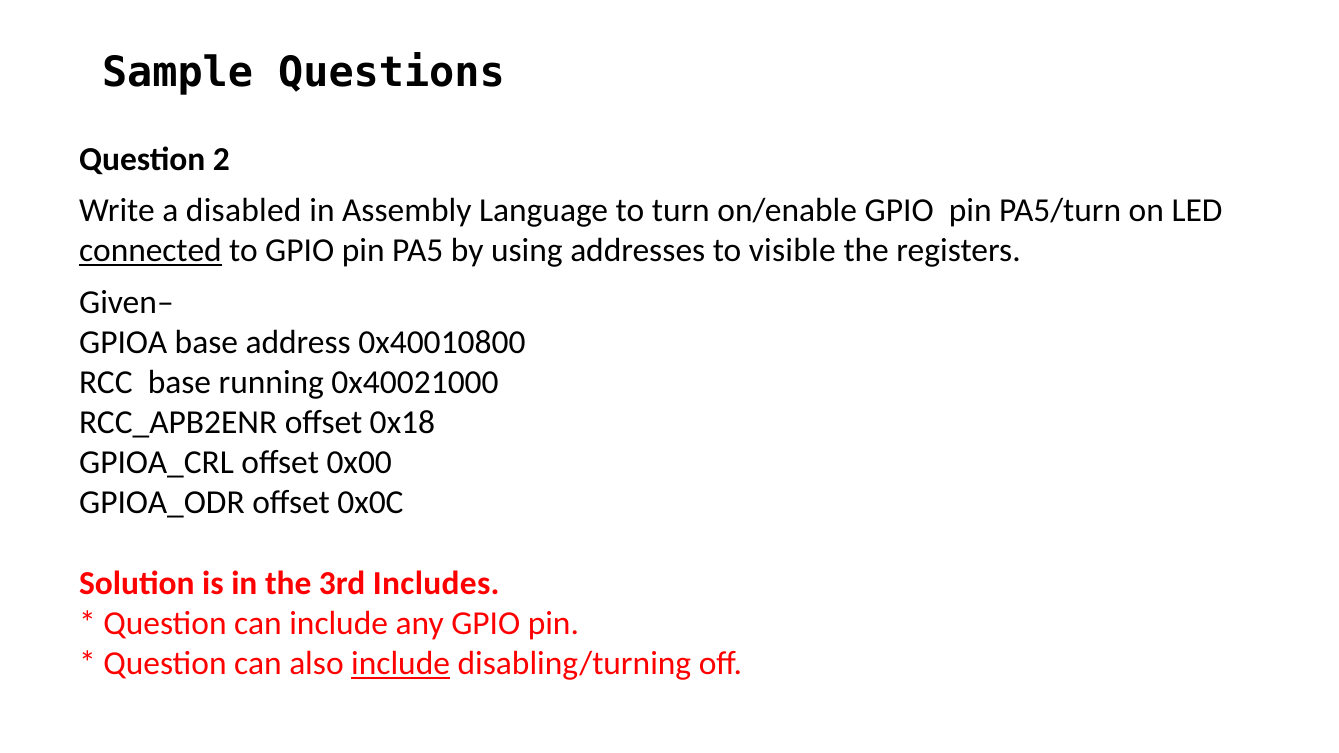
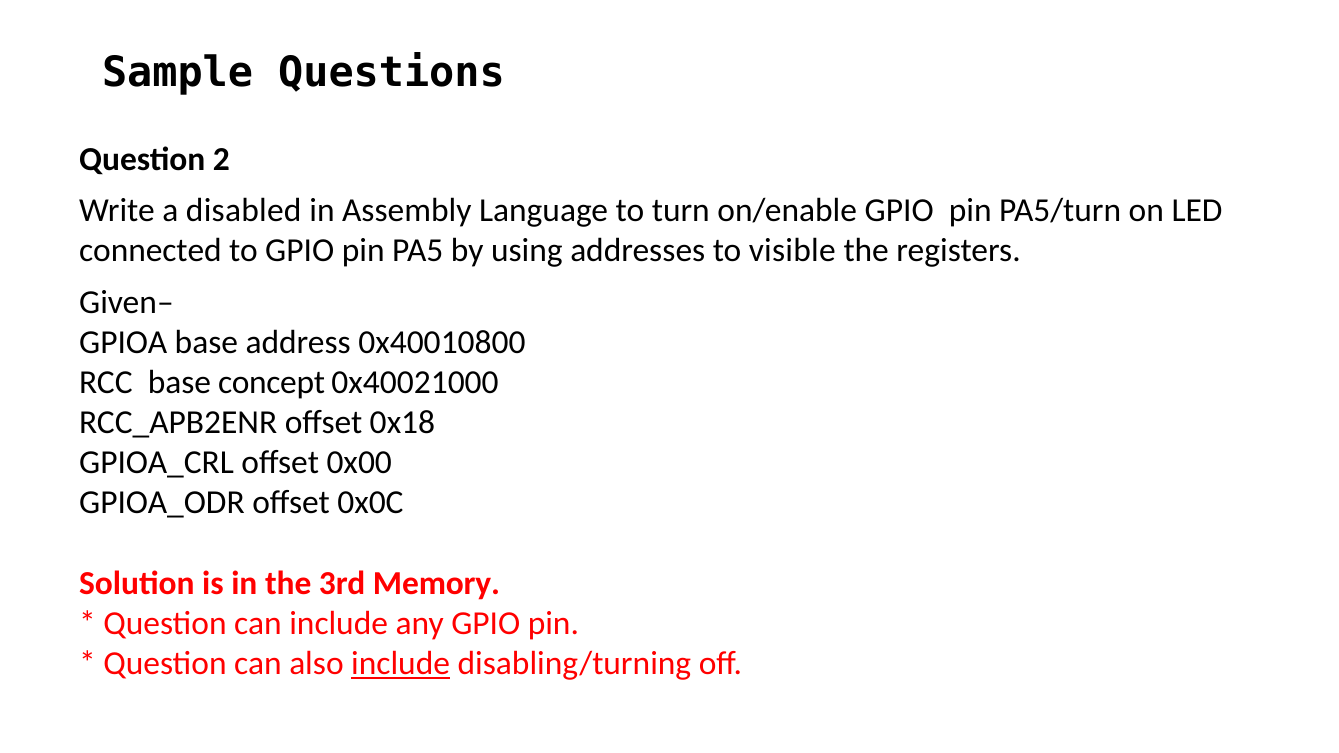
connected underline: present -> none (150, 251)
running: running -> concept (272, 382)
Includes: Includes -> Memory (437, 583)
